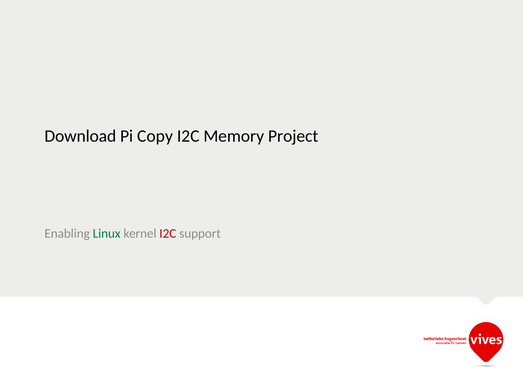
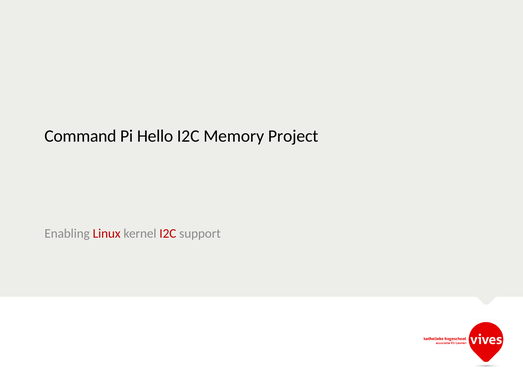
Download: Download -> Command (80, 136)
Copy: Copy -> Hello (155, 136)
Linux colour: green -> red (107, 234)
